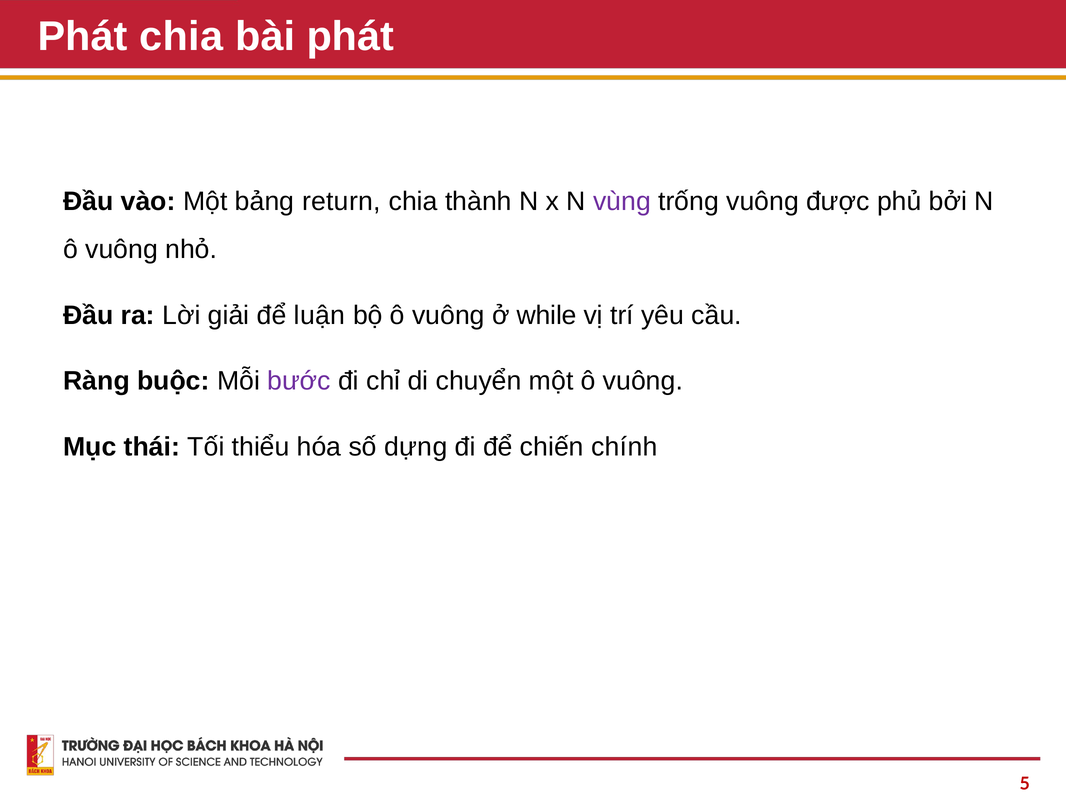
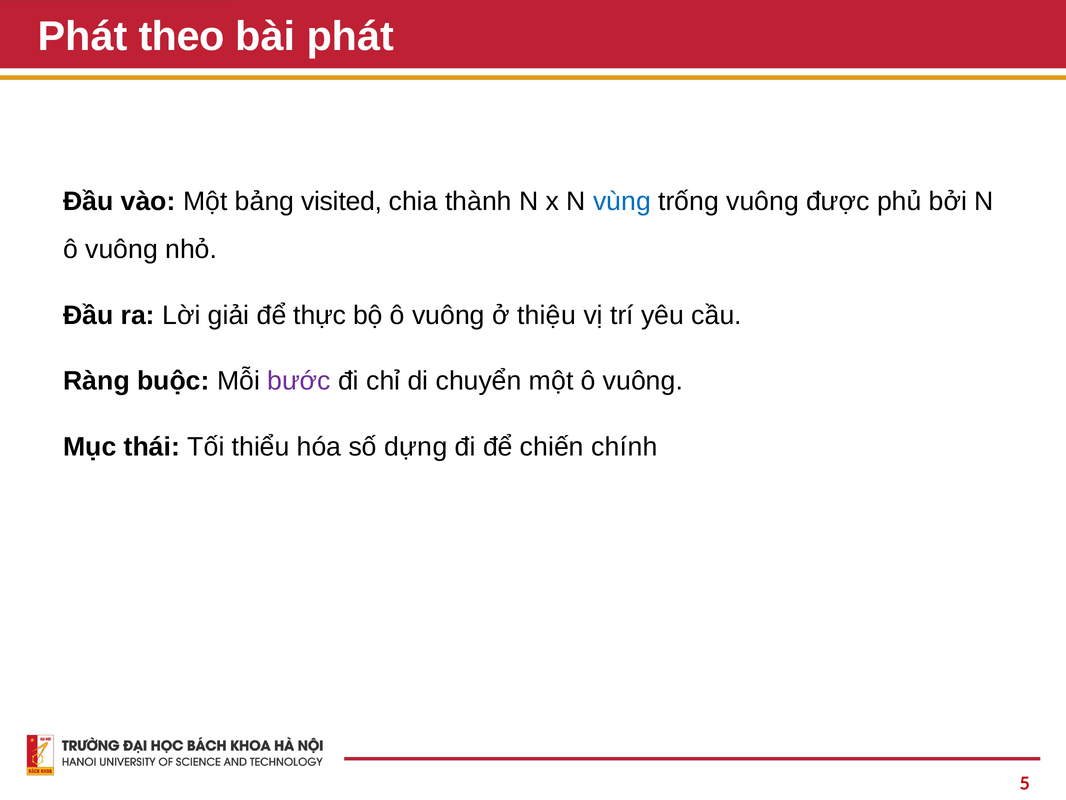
Phát chia: chia -> theo (182, 37)
return: return -> visited (342, 201)
vùng colour: purple -> blue (622, 201)
luận: luận -> thực (320, 315)
while: while -> thiệu (546, 315)
